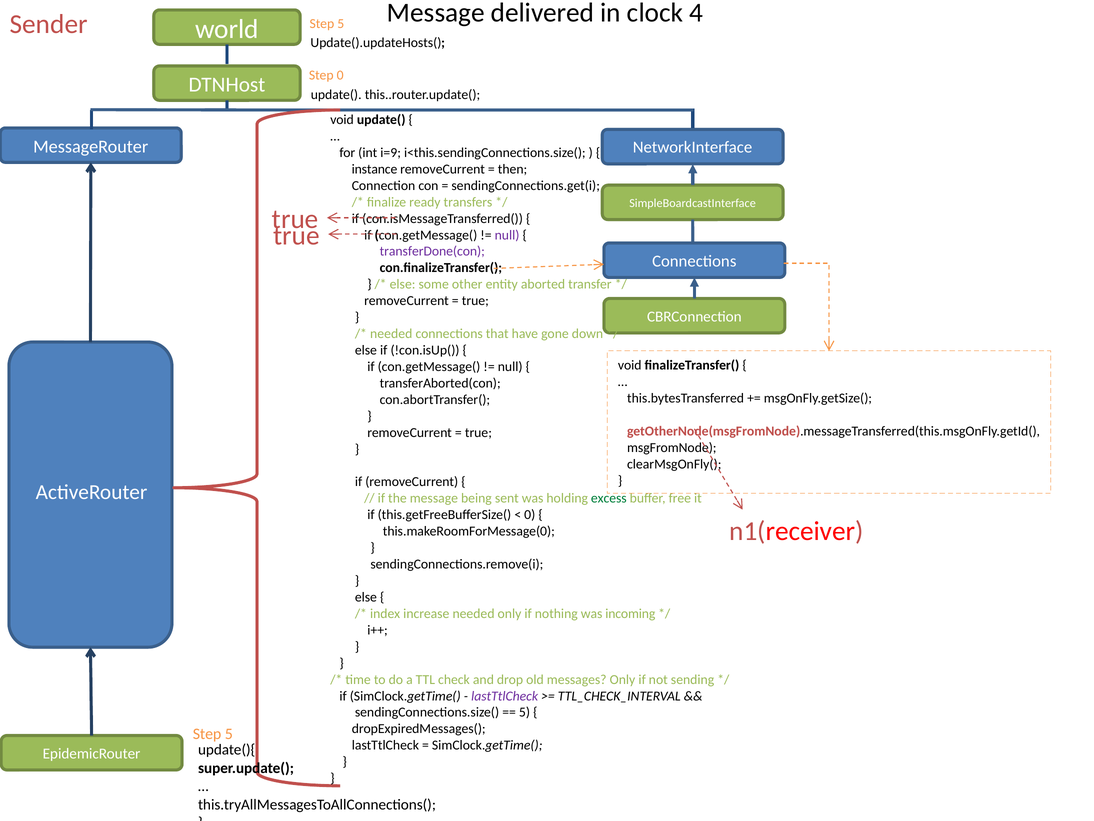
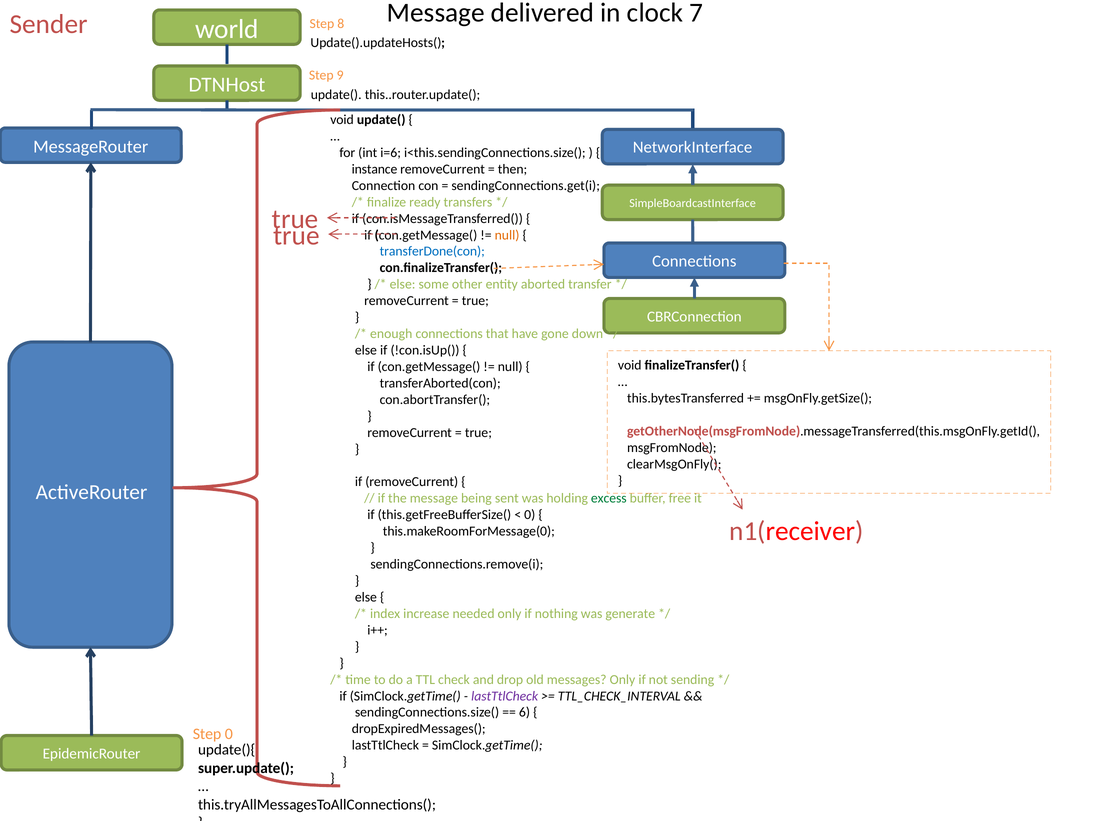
4: 4 -> 7 (696, 13)
5: 5 -> 8 (341, 24)
Step 0: 0 -> 9 (340, 75)
i=9: i=9 -> i=6 (391, 153)
null colour: purple -> orange (507, 235)
transferDone(con colour: purple -> blue (432, 251)
needed: needed -> enough (391, 334)
incoming: incoming -> generate (630, 613)
5: 5 -> 6 (524, 712)
5: 5 -> 0 (229, 734)
